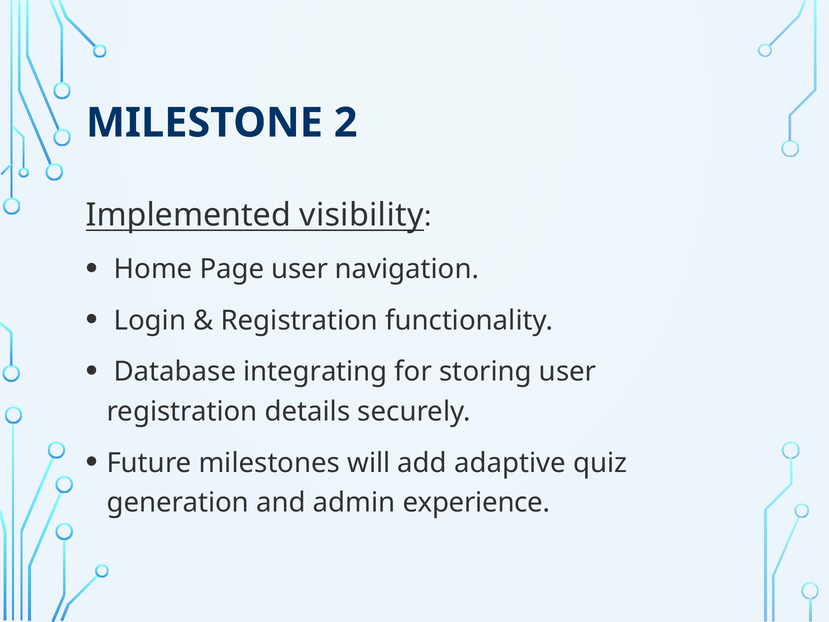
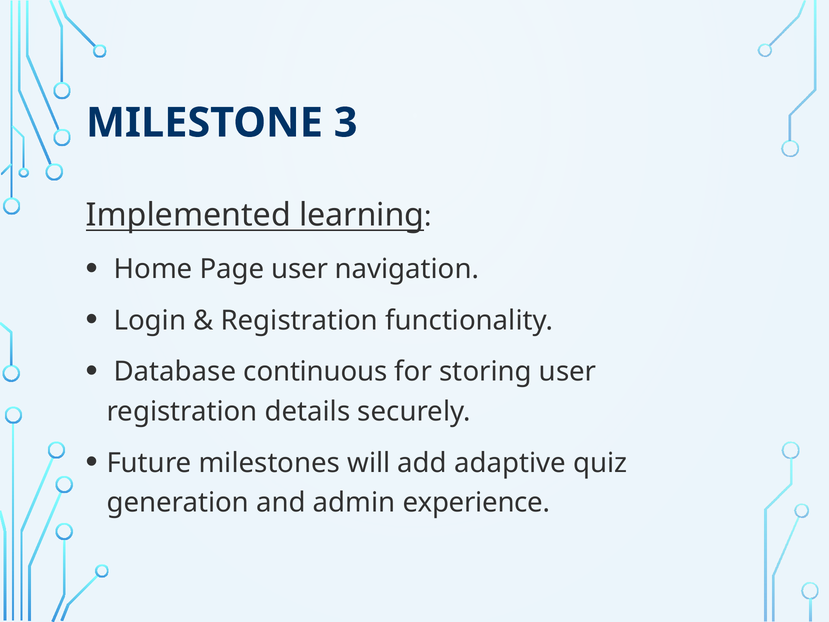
2: 2 -> 3 (346, 123)
visibility: visibility -> learning (362, 215)
integrating: integrating -> continuous (315, 372)
